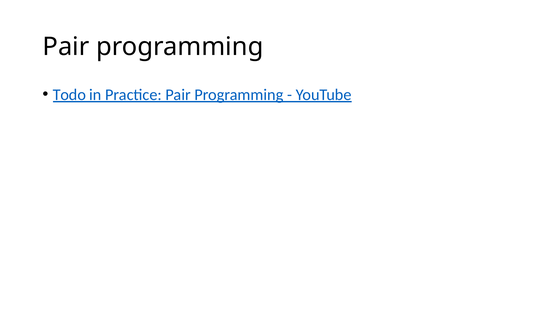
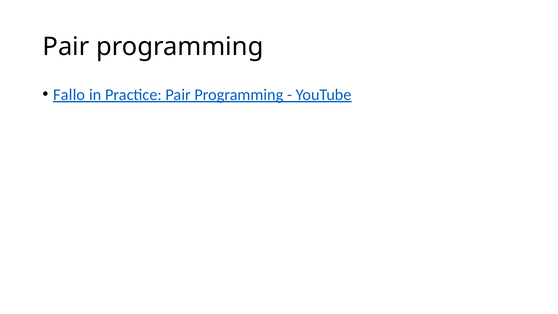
Todo: Todo -> Fallo (69, 95)
